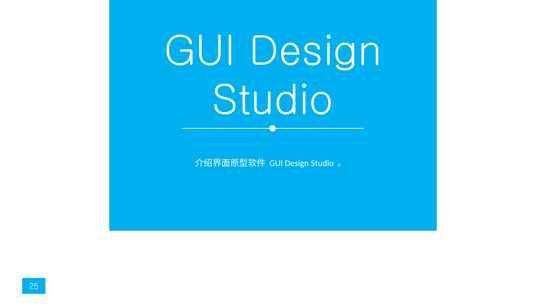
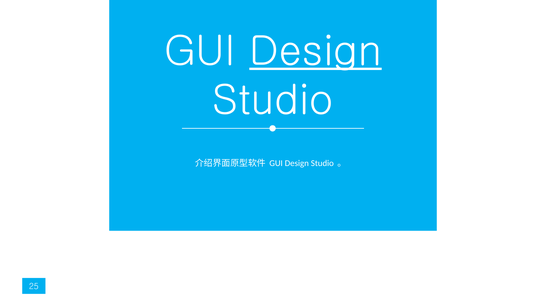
Design underline: none -> present (316, 51)
